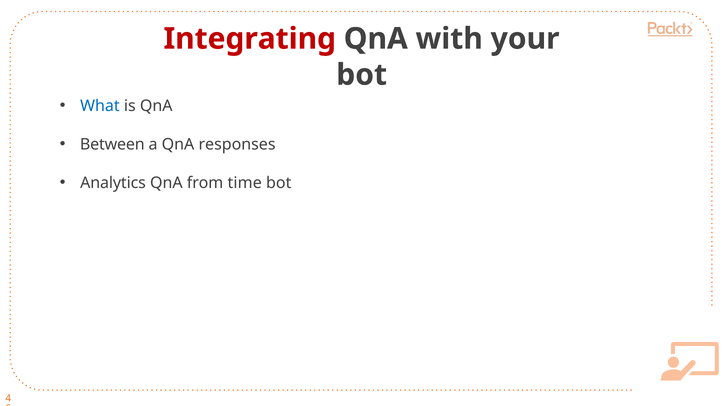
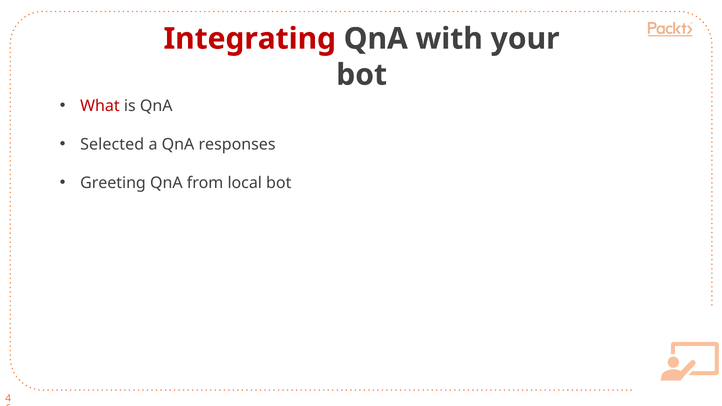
What colour: blue -> red (100, 106)
Between: Between -> Selected (112, 144)
Analytics: Analytics -> Greeting (113, 183)
time: time -> local (245, 183)
